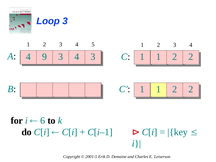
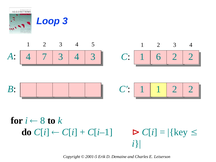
9: 9 -> 7 (44, 57)
3 C 1 1: 1 -> 6 (158, 57)
6: 6 -> 8 (43, 121)
